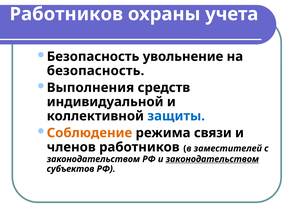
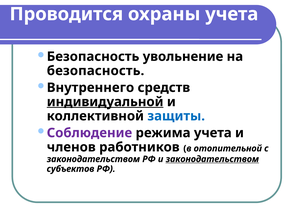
Работников: Работников -> Проводится (66, 14)
Выполнения: Выполнения -> Внутреннего (90, 88)
индивидуальной underline: none -> present (105, 102)
Соблюдение colour: orange -> purple (89, 133)
режима связи: связи -> учета (213, 133)
заместителей: заместителей -> отопительной (228, 148)
